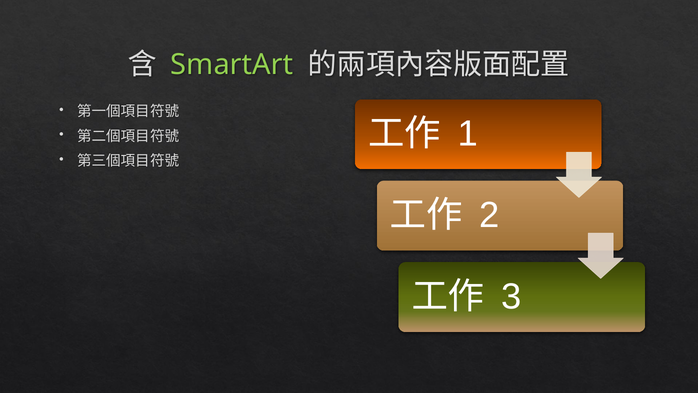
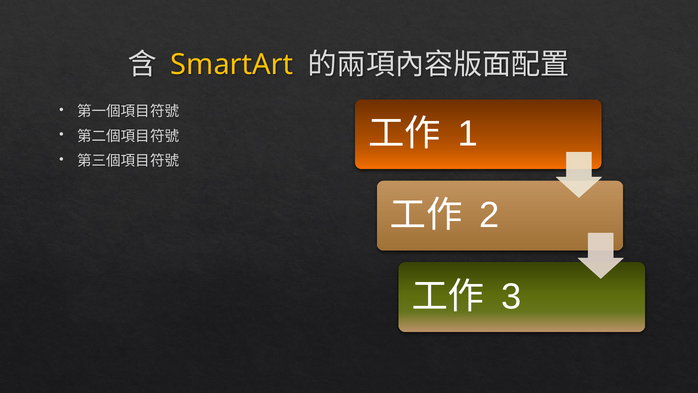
SmartArt colour: light green -> yellow (232, 65)
